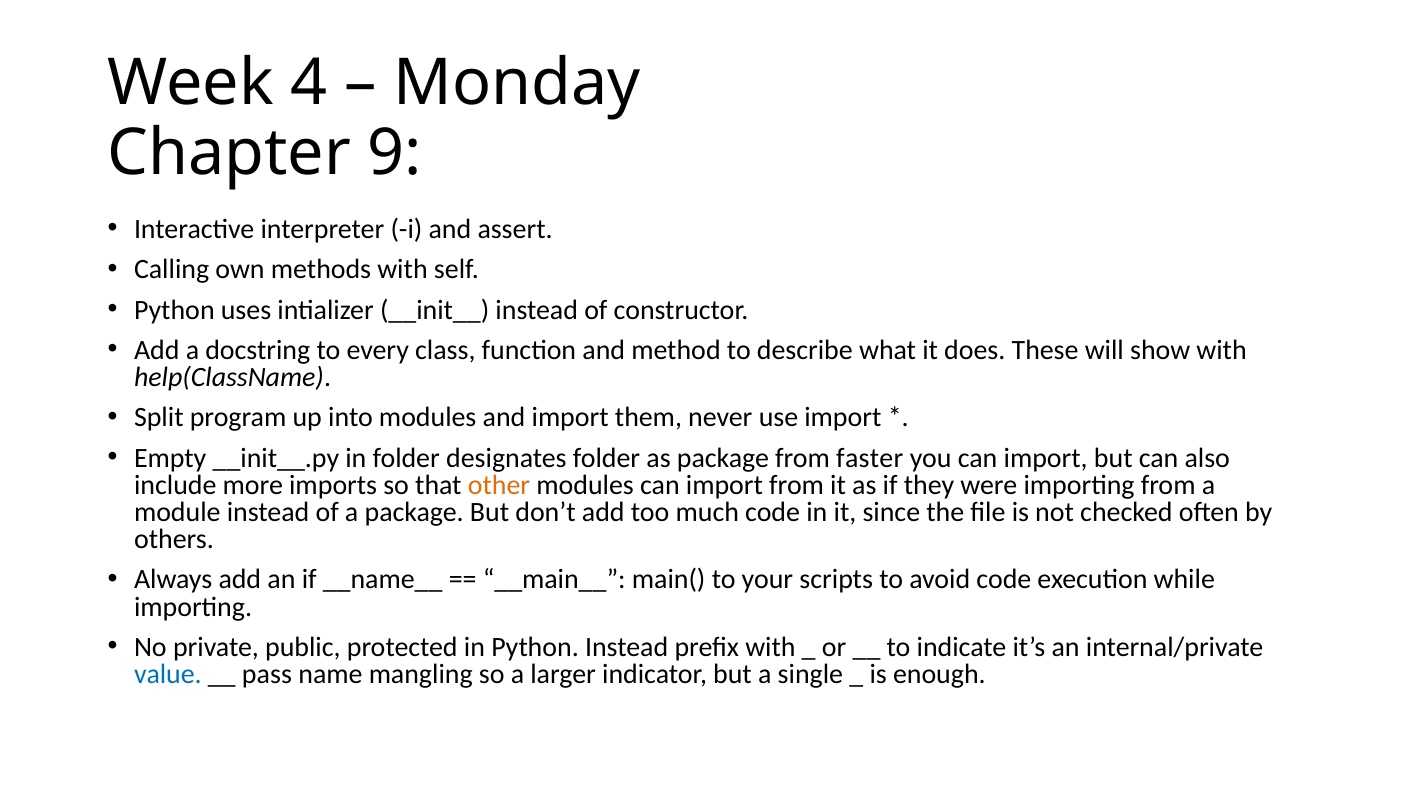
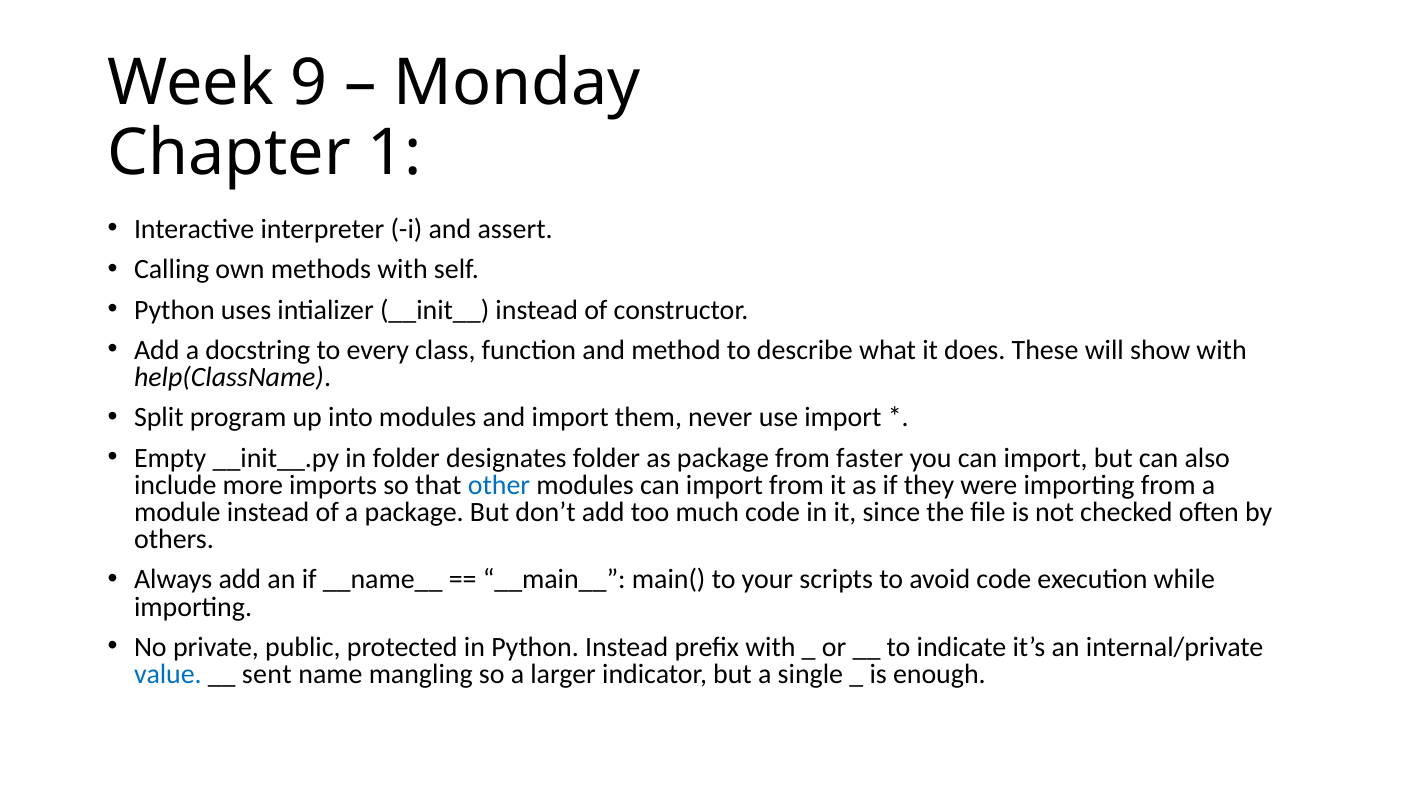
4: 4 -> 9 (309, 84)
9: 9 -> 1 (395, 154)
other colour: orange -> blue (499, 485)
pass: pass -> sent (267, 675)
